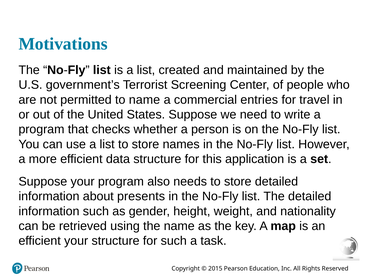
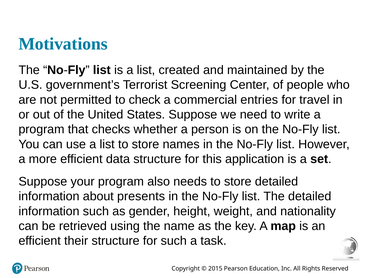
to name: name -> check (145, 100)
efficient your: your -> their (76, 240)
